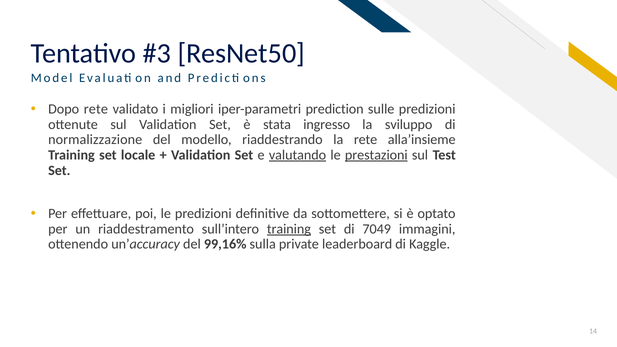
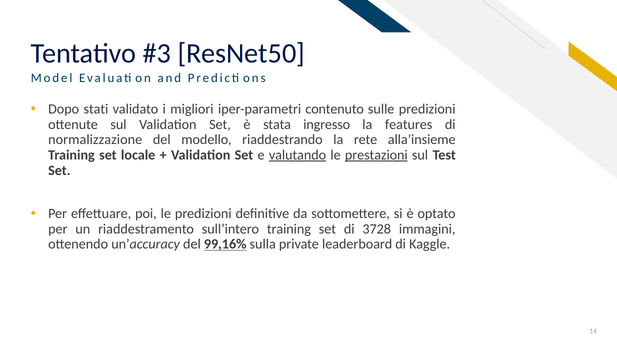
Dopo rete: rete -> stati (96, 109)
prediction: prediction -> contenuto (335, 109)
sviluppo: sviluppo -> features (409, 125)
training underline: present -> none (289, 229)
7049: 7049 -> 3728 (377, 229)
99,16% underline: none -> present (225, 244)
